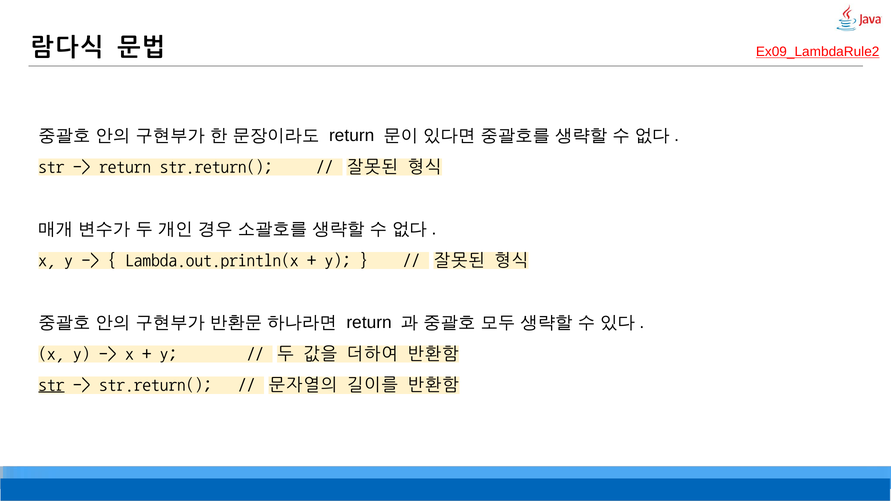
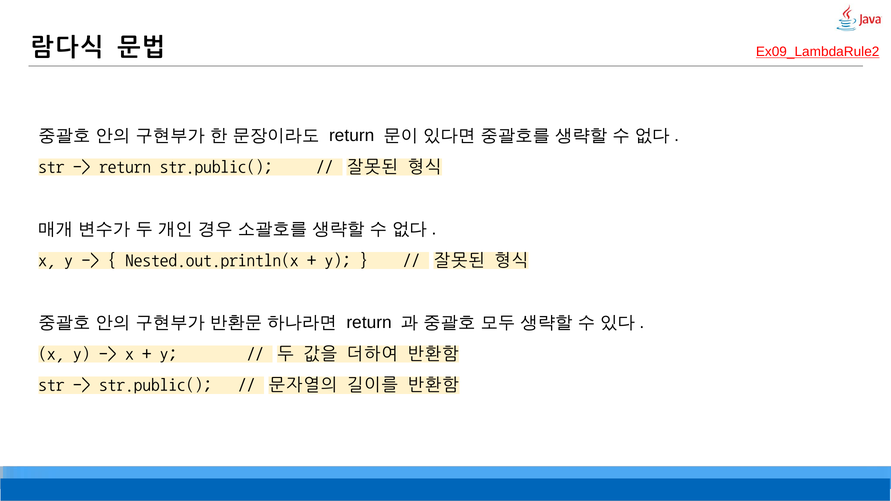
return str.return(: str.return( -> str.public( (216, 167)
Lambda.out.println(x: Lambda.out.println(x -> Nested.out.println(x (212, 260)
str underline: present -> none (51, 385)
str.return(: str.return( -> str.public( (155, 385)
